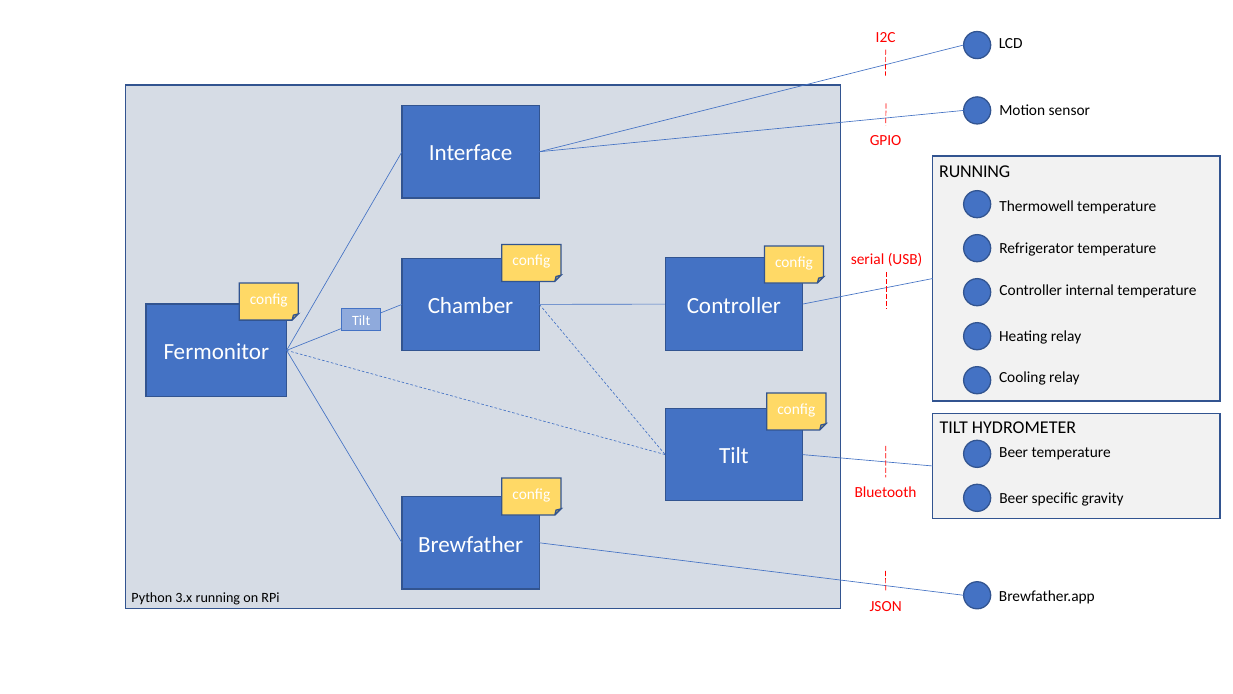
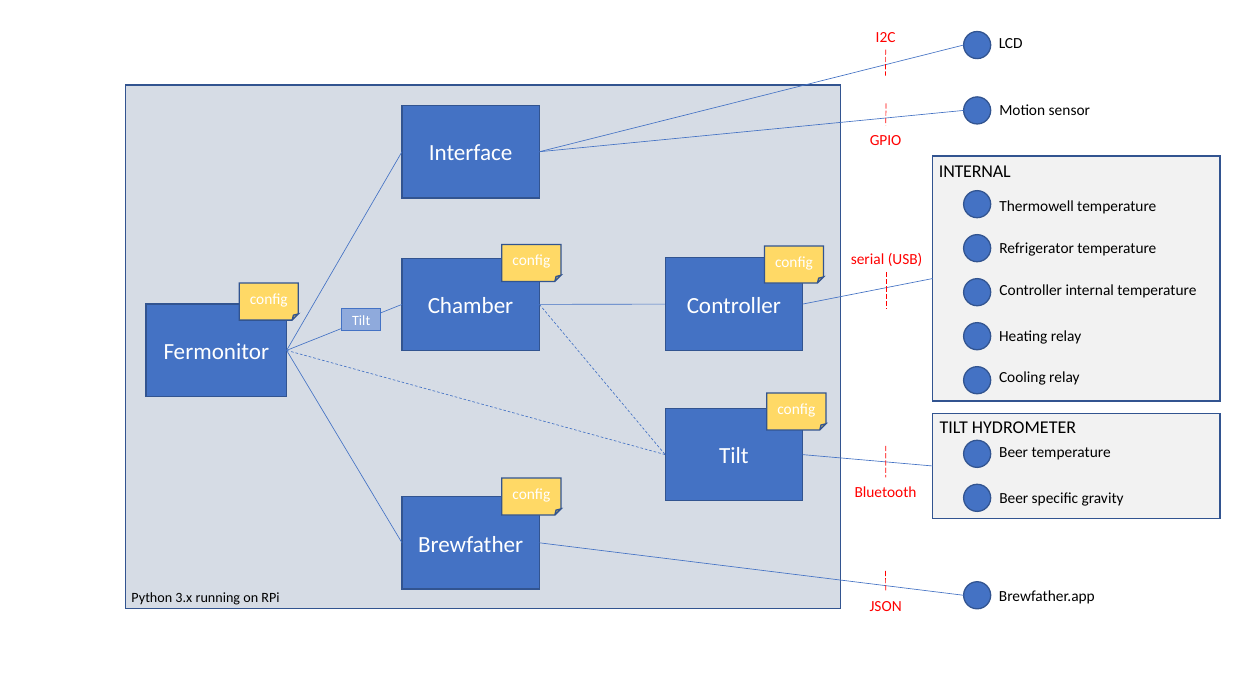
RUNNING: RUNNING -> INTERNAL (975, 171)
